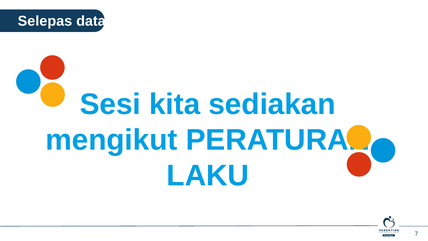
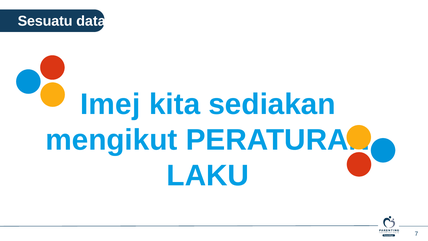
Selepas: Selepas -> Sesuatu (45, 21)
Sesi: Sesi -> Imej (110, 104)
